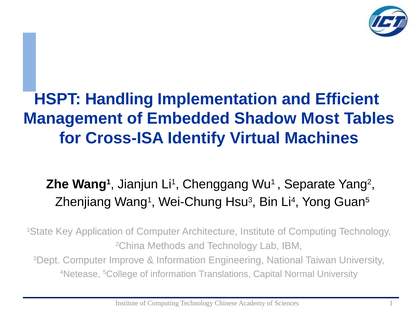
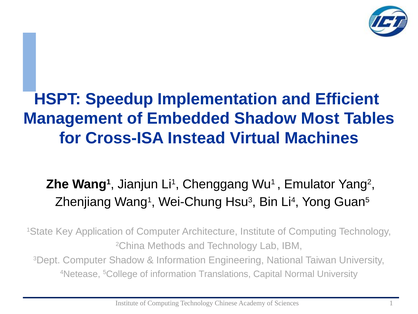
Handling: Handling -> Speedup (119, 99)
Identify: Identify -> Instead (196, 138)
Separate: Separate -> Emulator (310, 184)
Computer Improve: Improve -> Shadow (127, 260)
